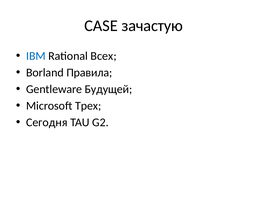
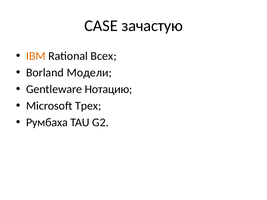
IBM colour: blue -> orange (36, 56)
Правила: Правила -> Модели (89, 73)
Будущей: Будущей -> Нотацию (108, 89)
Сегодня: Сегодня -> Румбаха (47, 122)
